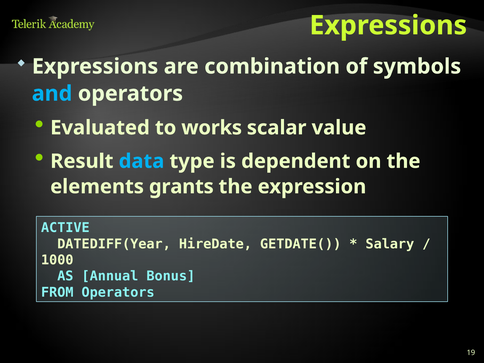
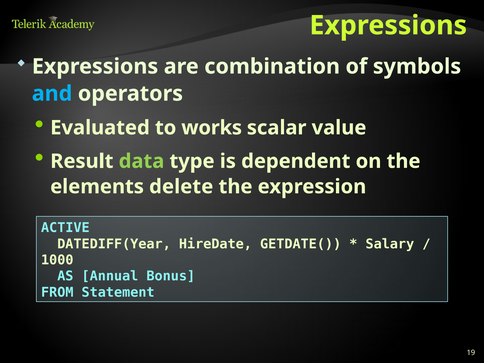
data colour: light blue -> light green (141, 161)
grants: grants -> delete (181, 187)
FROM Operators: Operators -> Statement (118, 292)
